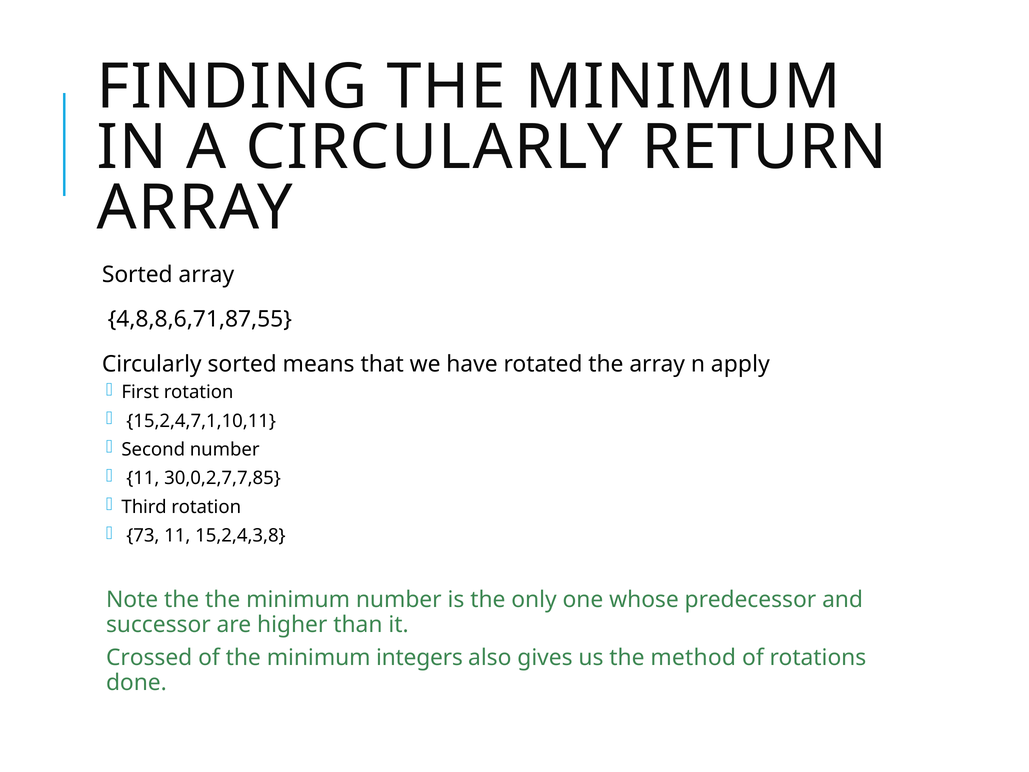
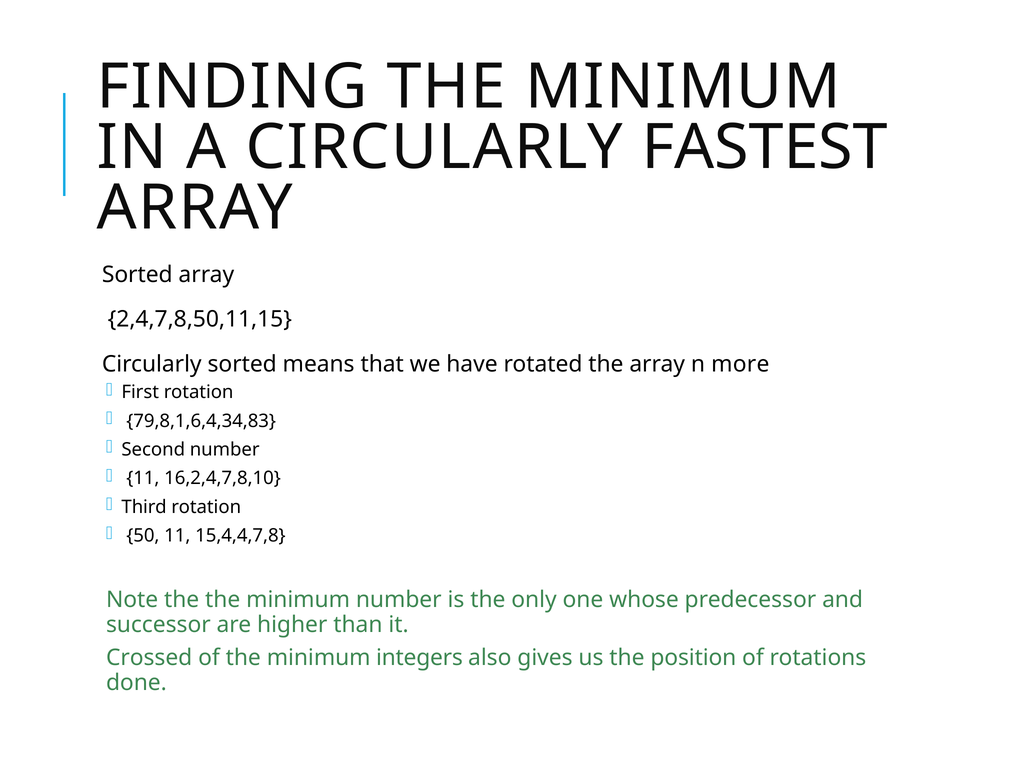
RETURN: RETURN -> FASTEST (765, 148)
4,8,8,6,71,87,55: 4,8,8,6,71,87,55 -> 2,4,7,8,50,11,15 (200, 319)
apply: apply -> more (740, 364)
15,2,4,7,1,10,11: 15,2,4,7,1,10,11 -> 79,8,1,6,4,34,83 (201, 421)
30,0,2,7,7,85: 30,0,2,7,7,85 -> 16,2,4,7,8,10 (223, 478)
73: 73 -> 50 (143, 536)
15,2,4,3,8: 15,2,4,3,8 -> 15,4,4,7,8 (240, 536)
method: method -> position (693, 658)
